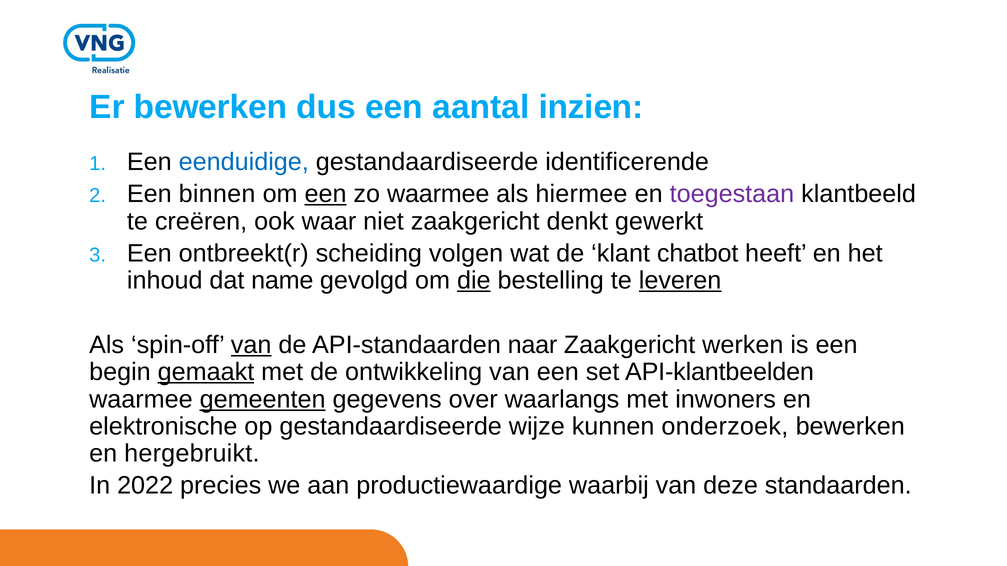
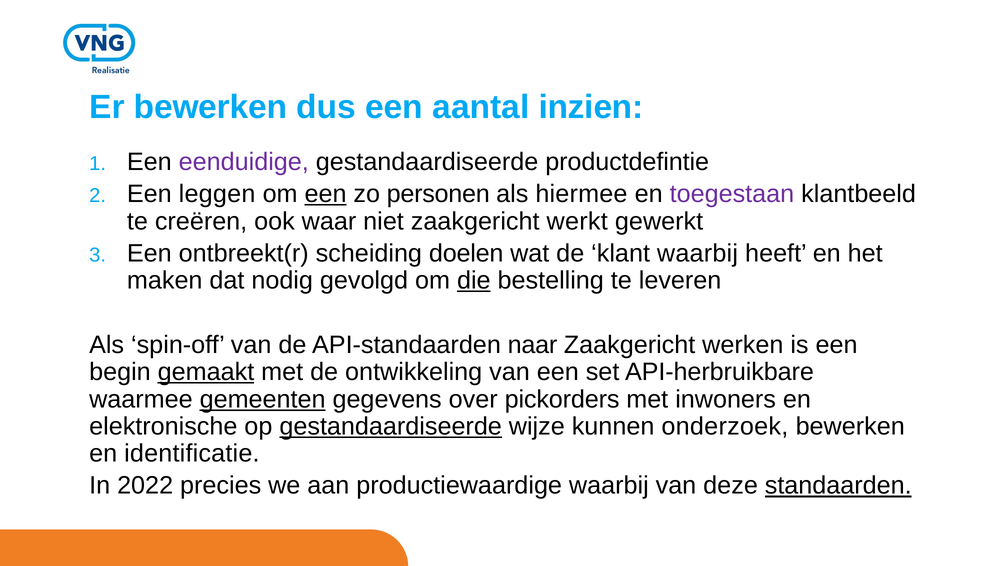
eenduidige colour: blue -> purple (244, 162)
identificerende: identificerende -> productdefintie (627, 162)
binnen: binnen -> leggen (217, 194)
zo waarmee: waarmee -> personen (438, 194)
denkt: denkt -> werkt (577, 221)
volgen: volgen -> doelen (466, 254)
klant chatbot: chatbot -> waarbij (697, 254)
inhoud: inhoud -> maken (165, 281)
name: name -> nodig (282, 281)
leveren underline: present -> none (680, 281)
van underline: present -> none (251, 345)
API-klantbeelden: API-klantbeelden -> API-herbruikbare (719, 372)
waarlangs: waarlangs -> pickorders (562, 400)
gestandaardiseerde underline: none -> present (391, 427)
hergebruikt: hergebruikt -> identificatie (192, 454)
standaarden underline: none -> present (838, 486)
